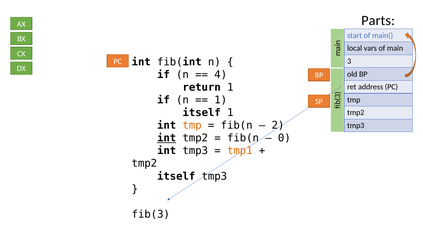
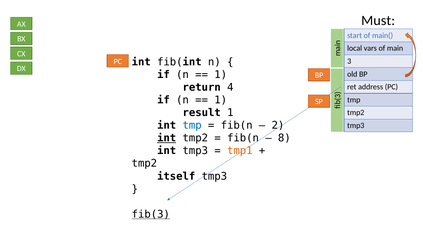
Parts: Parts -> Must (378, 21)
4: 4 -> 1 (221, 75)
return 1: 1 -> 4 (230, 87)
itself: itself -> result (202, 113)
tmp colour: orange -> blue (192, 125)
0: 0 -> 8 (284, 138)
fib(3 underline: none -> present (151, 214)
